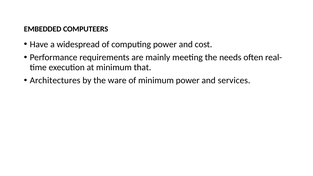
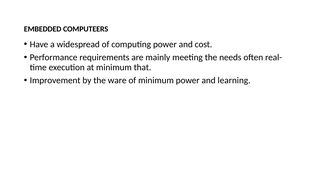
Architectures: Architectures -> Improvement (55, 80)
services: services -> learning (234, 80)
